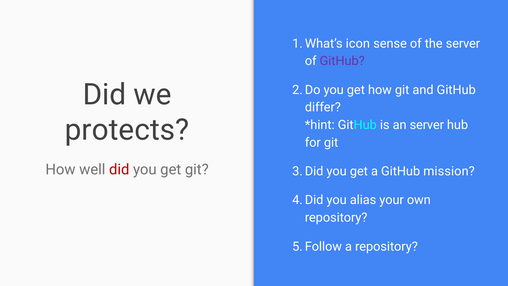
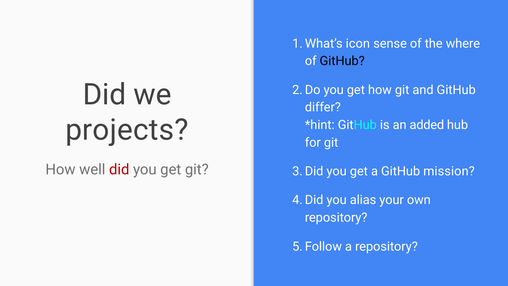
the server: server -> where (463, 43)
GitHub colour: purple -> black (342, 61)
protects: protects -> projects (127, 130)
an server: server -> added (427, 125)
